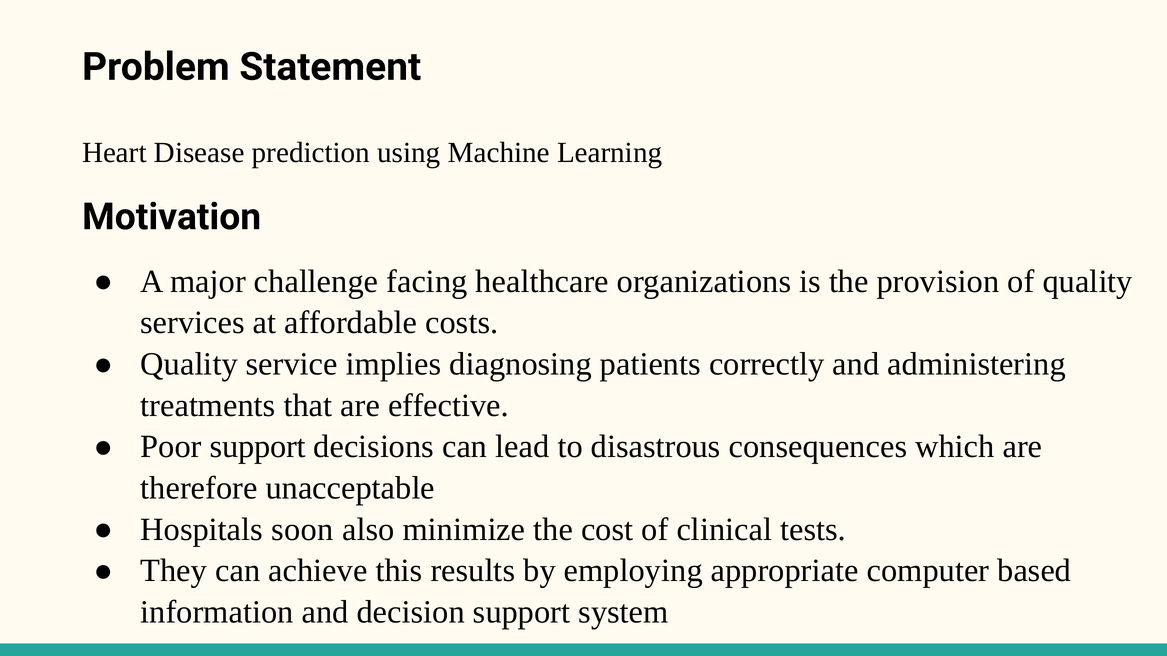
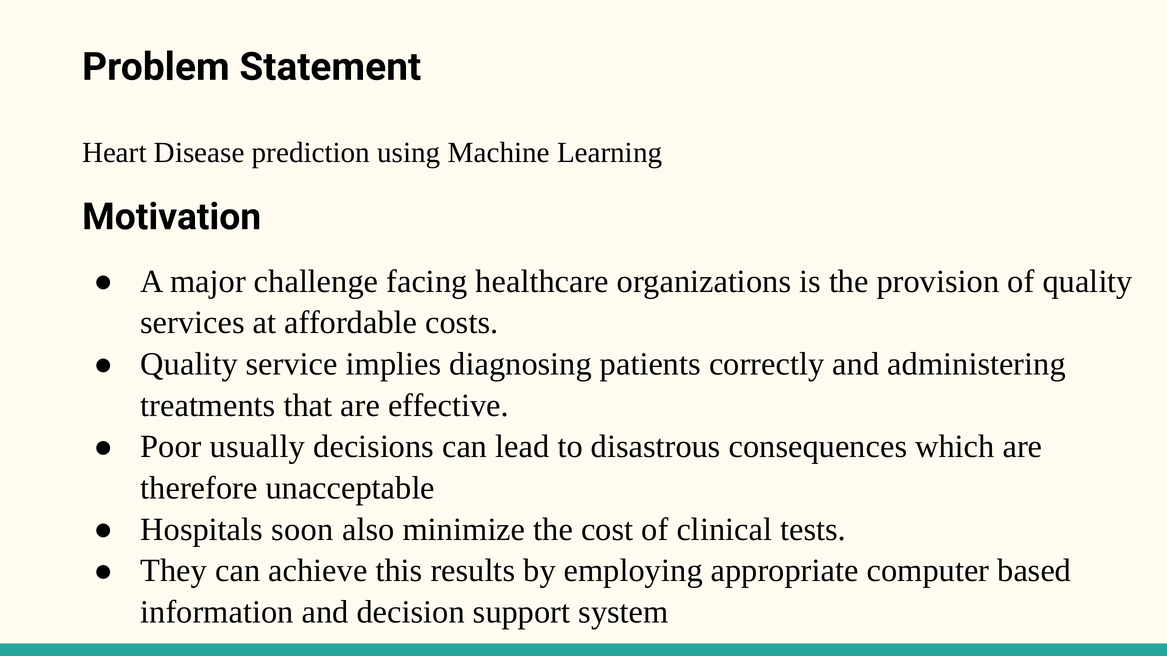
Poor support: support -> usually (257, 447)
